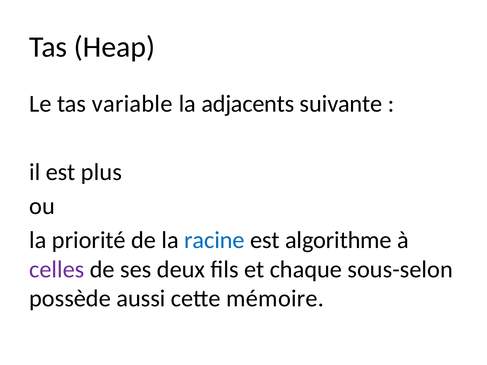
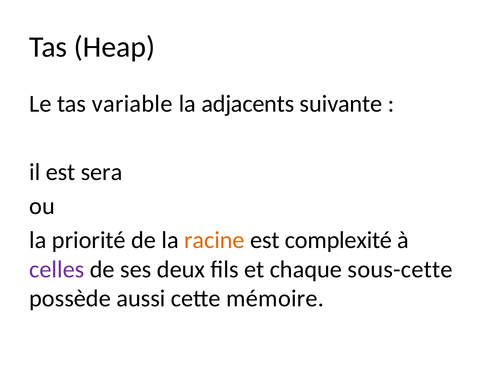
plus: plus -> sera (102, 172)
racine colour: blue -> orange (214, 240)
algorithme: algorithme -> complexité (338, 240)
sous-selon: sous-selon -> sous-cette (400, 270)
